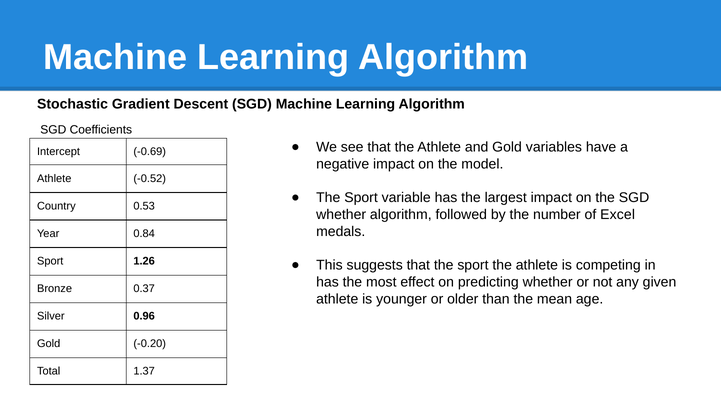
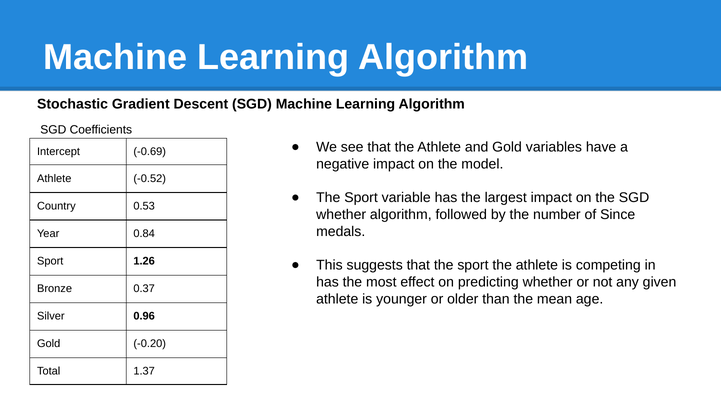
Excel: Excel -> Since (618, 214)
